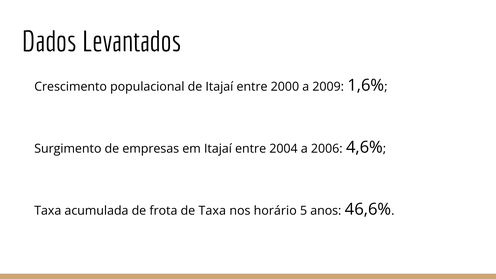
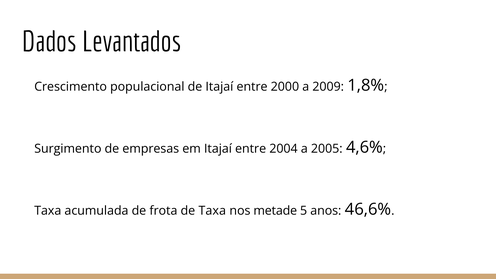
1,6%: 1,6% -> 1,8% (366, 85)
2006: 2006 -> 2005 (327, 149)
horário: horário -> metade (275, 211)
